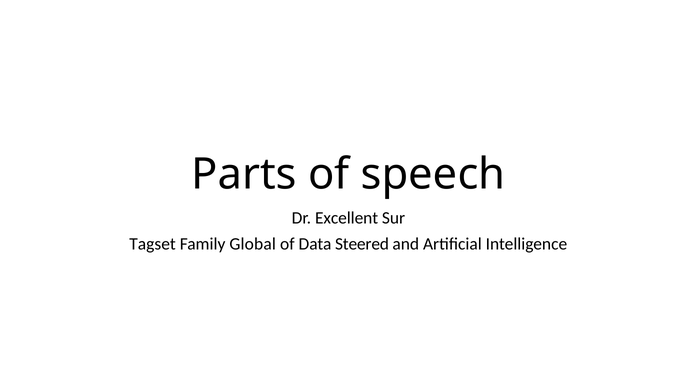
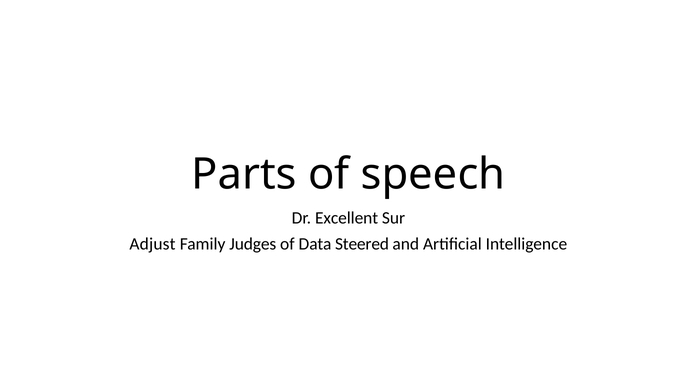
Tagset: Tagset -> Adjust (152, 244)
Global: Global -> Judges (253, 244)
